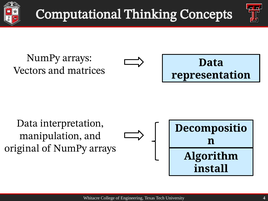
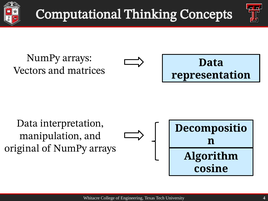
install: install -> cosine (211, 169)
